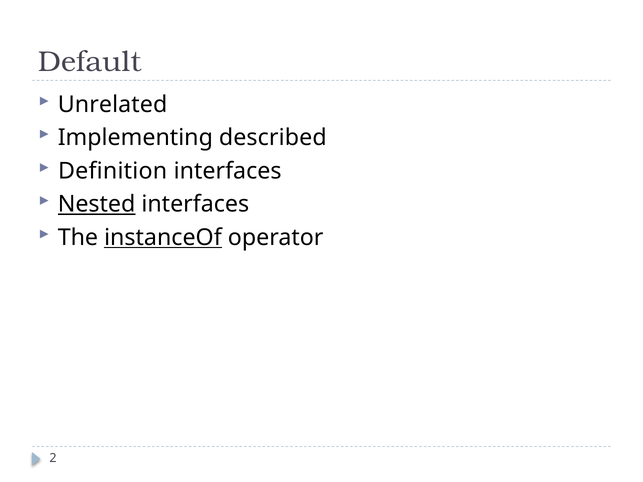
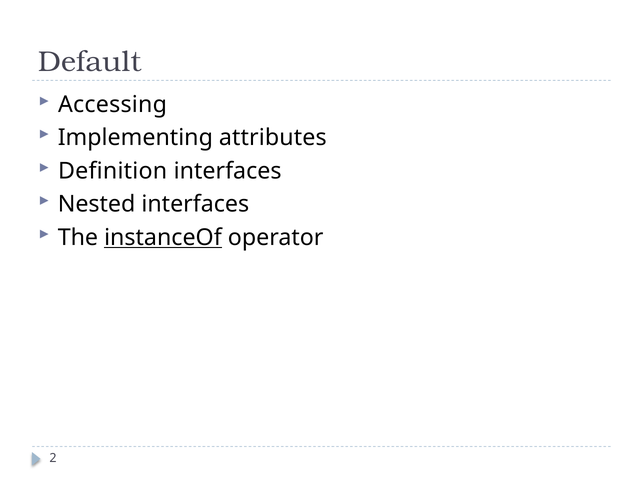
Unrelated: Unrelated -> Accessing (112, 105)
described: described -> attributes (273, 138)
Nested underline: present -> none (97, 204)
